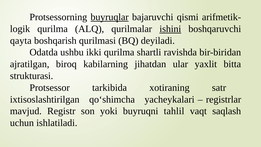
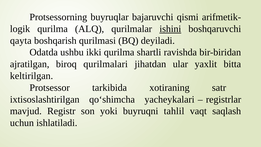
buyruqlar underline: present -> none (110, 17)
kabilarning: kabilarning -> qurilmalari (106, 64)
strukturasi: strukturasi -> keltirilgan (32, 76)
